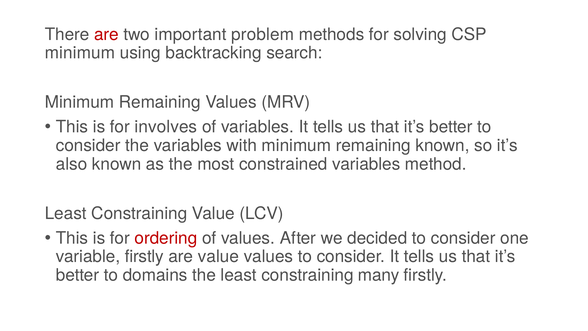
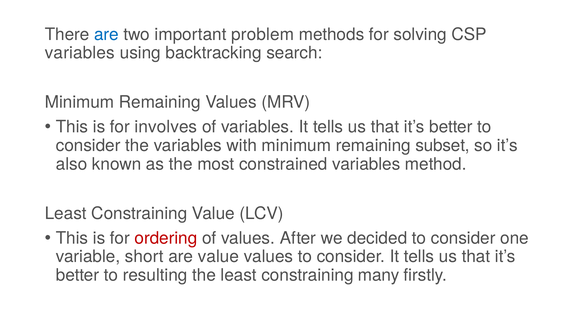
are colour: red -> blue (106, 34)
minimum: minimum -> variables (80, 53)
remaining known: known -> subset (443, 145)
variable firstly: firstly -> short (144, 256)
domains: domains -> resulting (155, 275)
